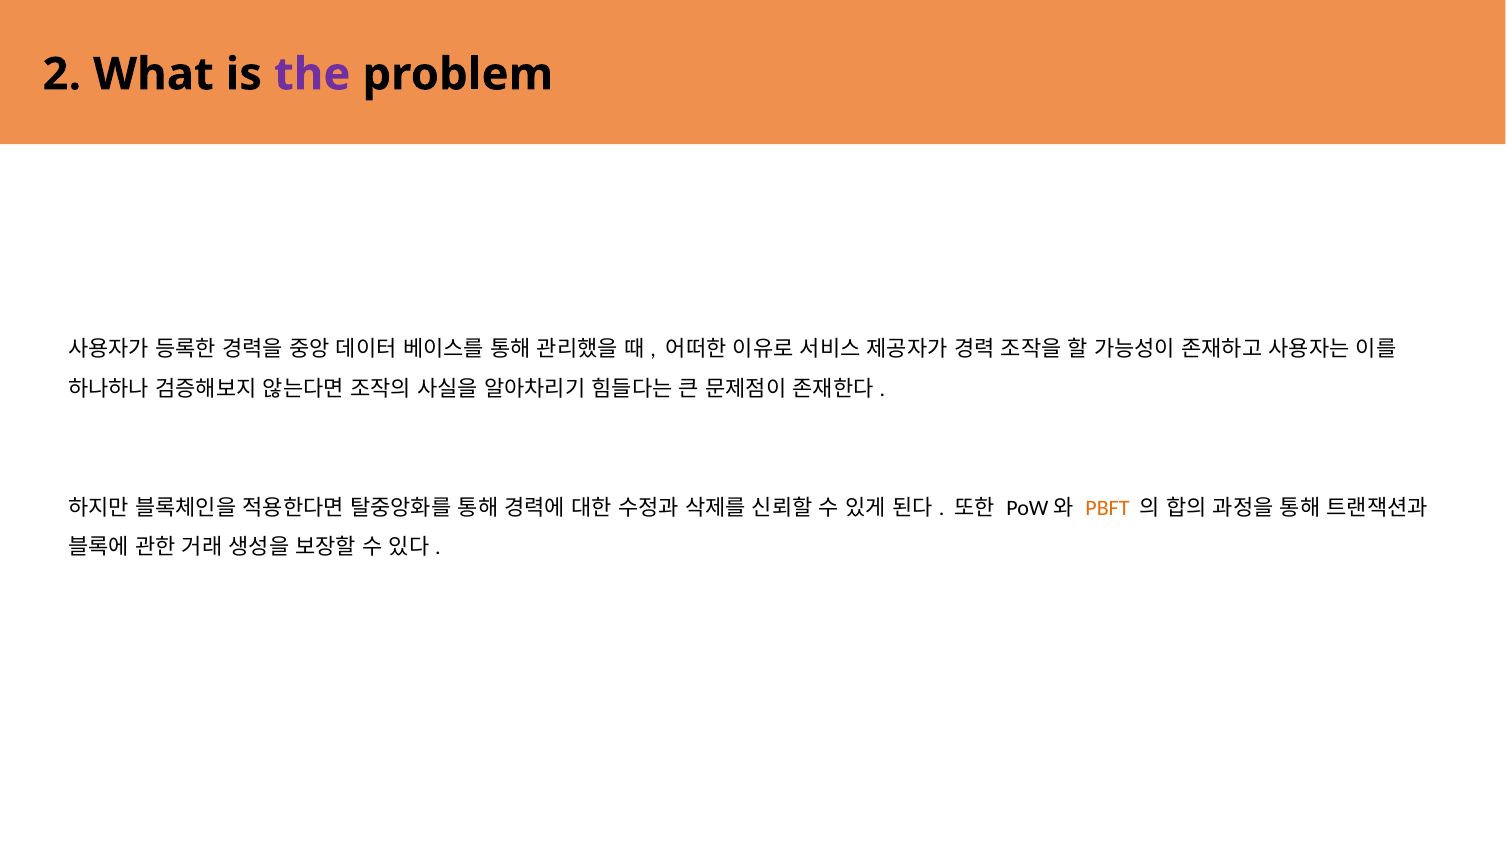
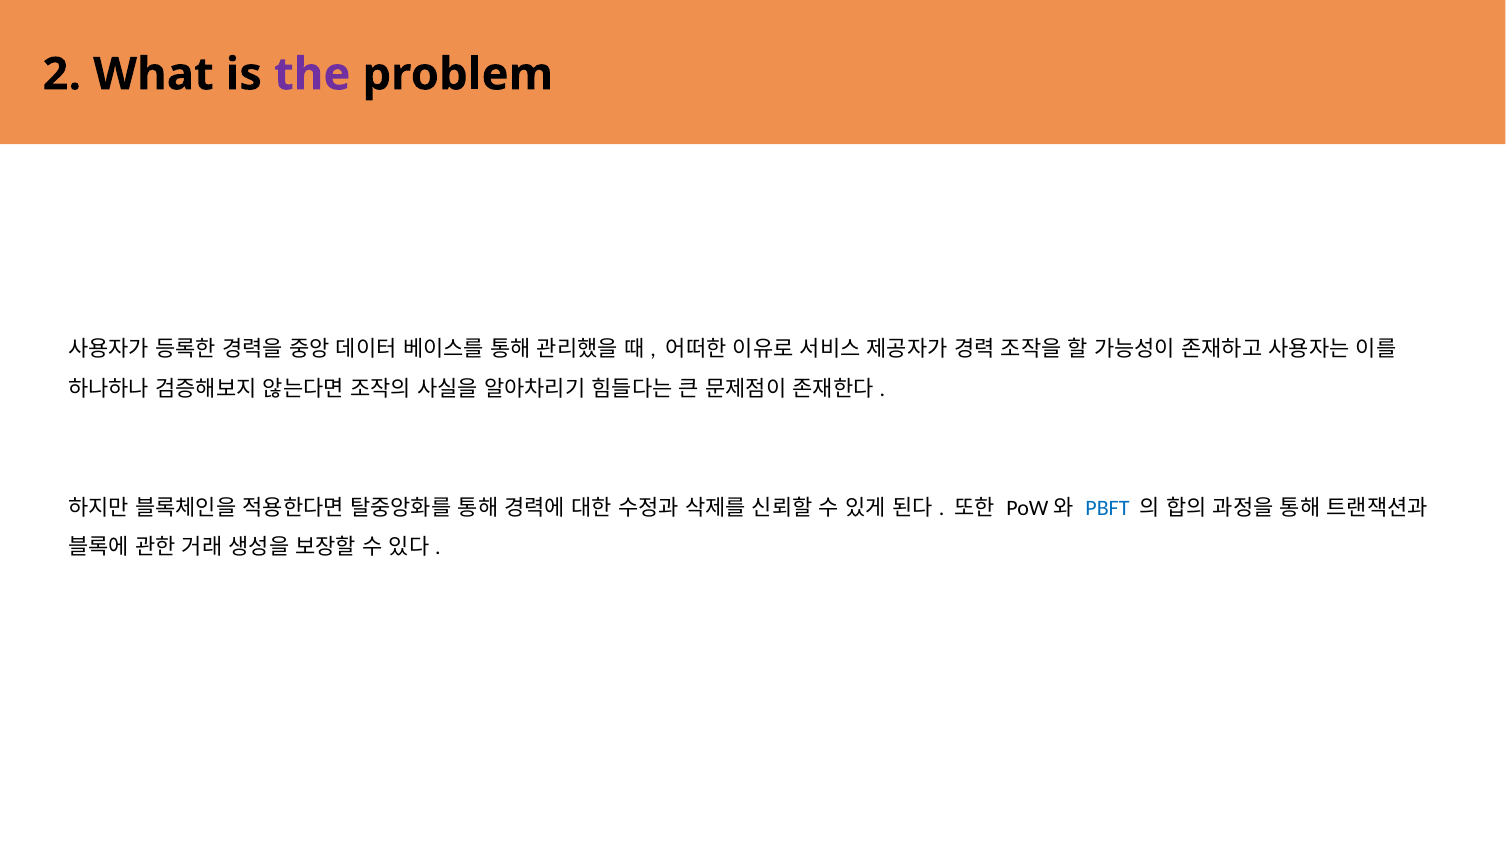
PBFT colour: orange -> blue (1107, 508)
